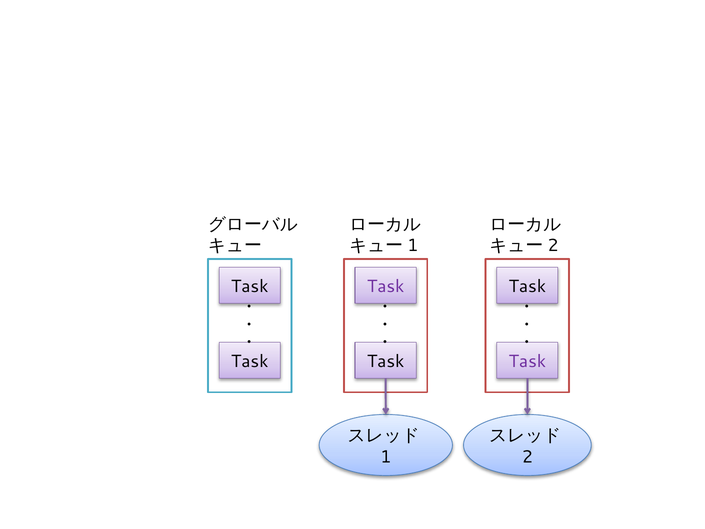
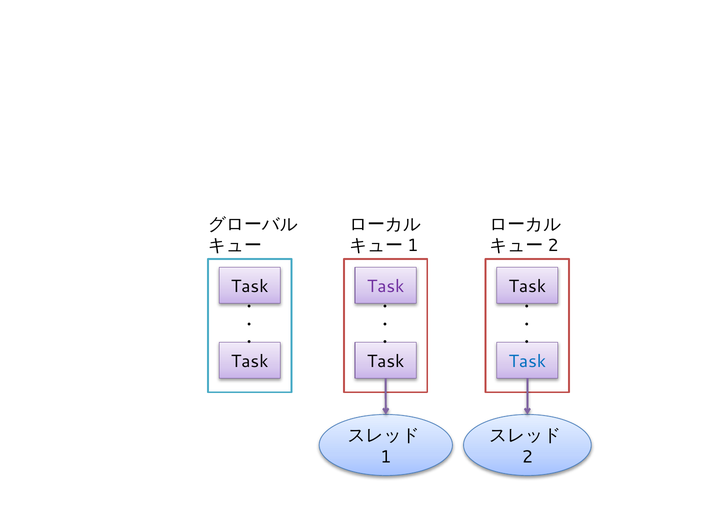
Task colour: purple -> blue (527, 361)
